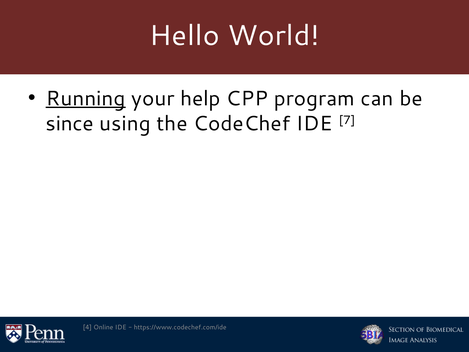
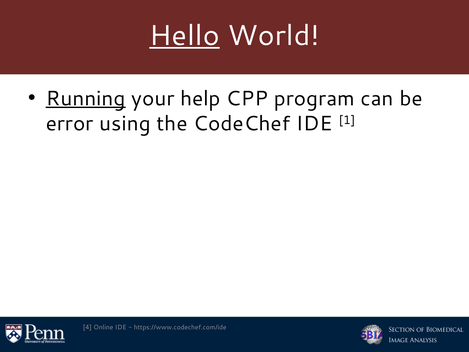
Hello underline: none -> present (184, 36)
since: since -> error (70, 123)
7: 7 -> 1 (347, 120)
